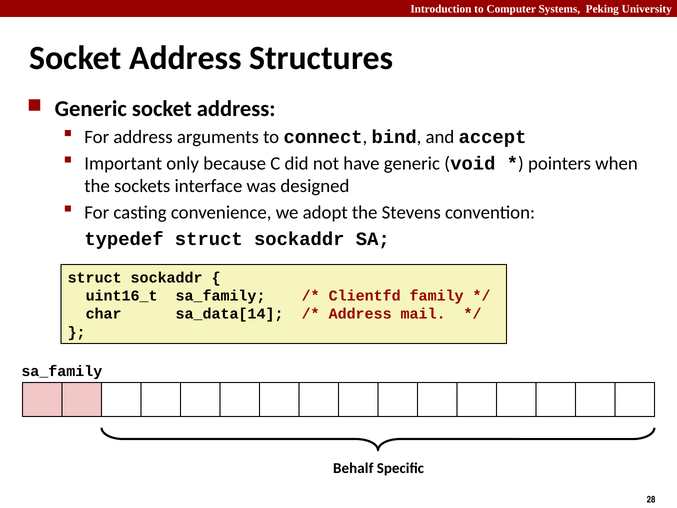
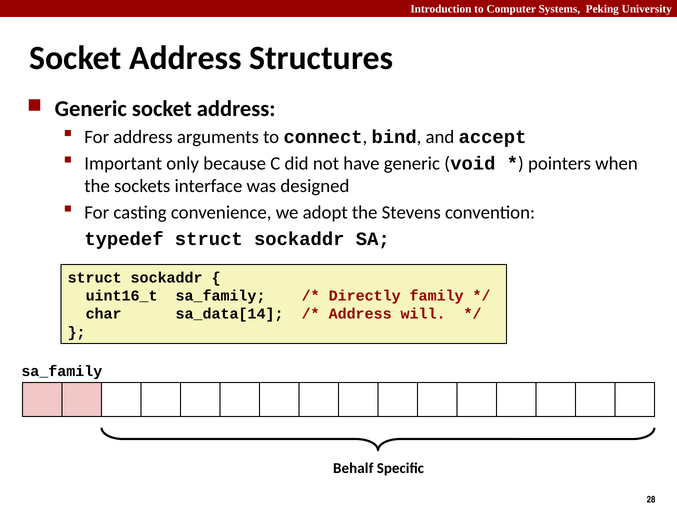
Clientfd: Clientfd -> Directly (365, 296)
mail: mail -> will (423, 314)
